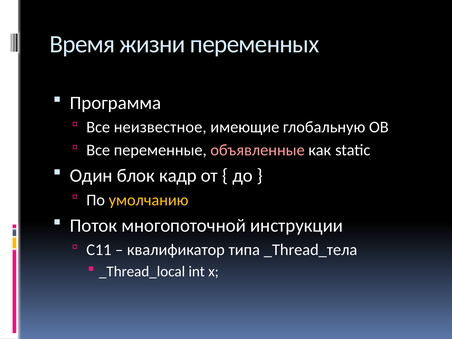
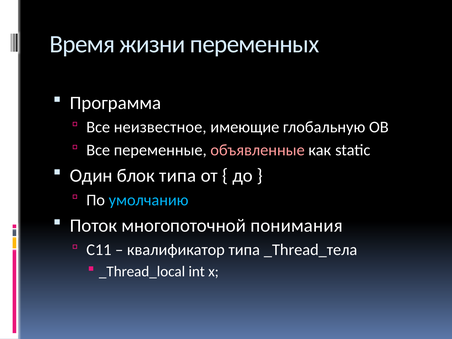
блок кадр: кадр -> типа (178, 176)
умолчанию colour: yellow -> light blue (149, 200)
инструкции: инструкции -> понимания (297, 226)
